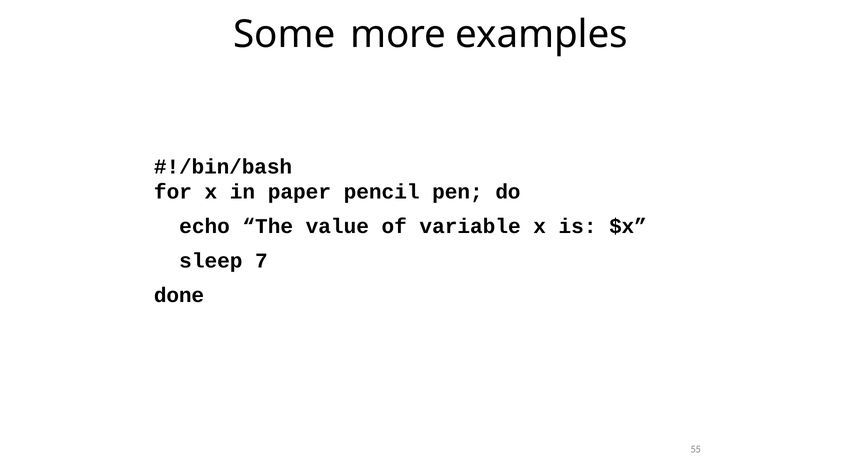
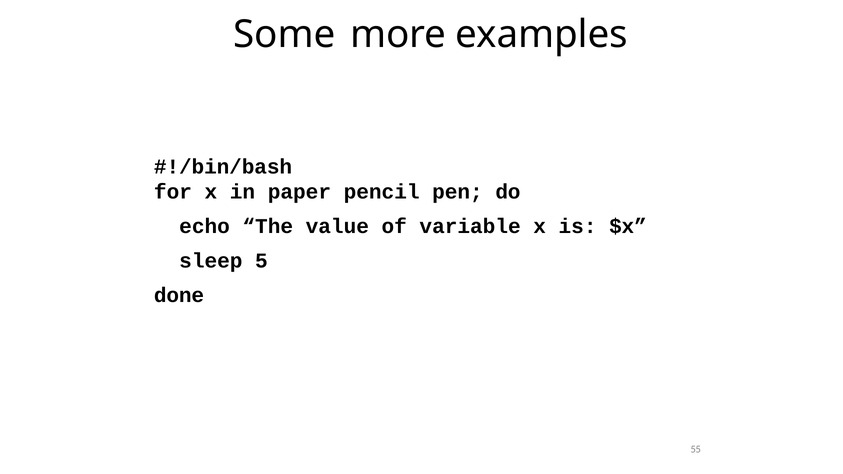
7: 7 -> 5 (261, 261)
